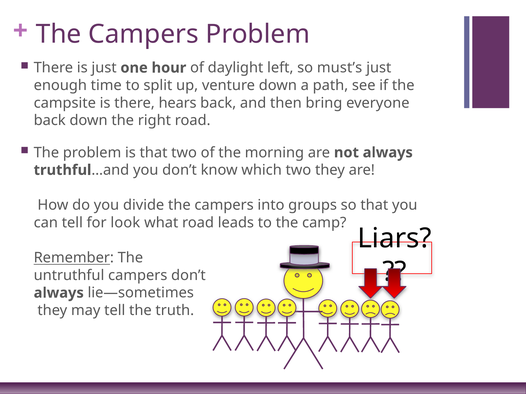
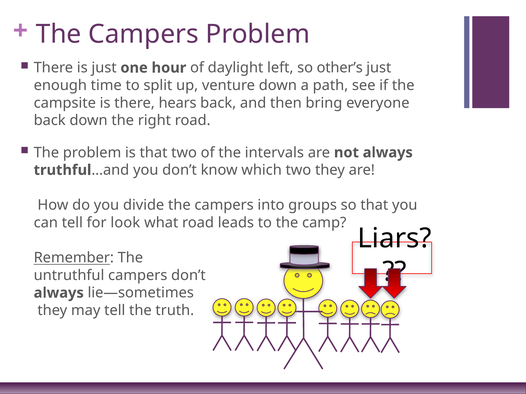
must’s: must’s -> other’s (340, 68)
morning: morning -> intervals (274, 153)
